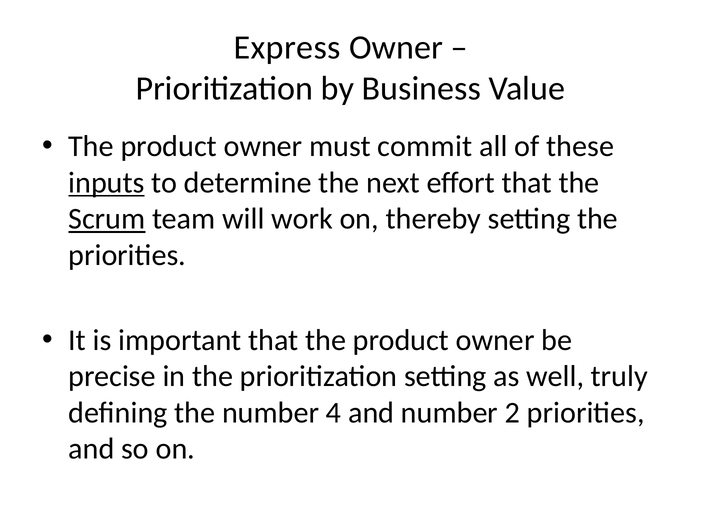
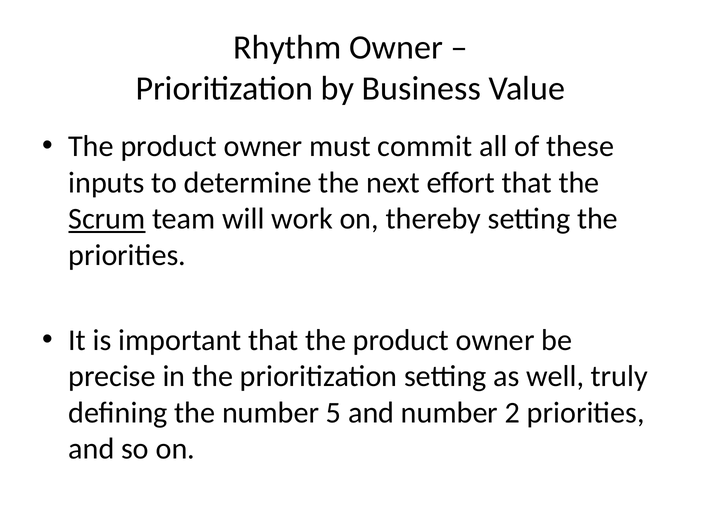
Express: Express -> Rhythm (287, 47)
inputs underline: present -> none (107, 183)
4: 4 -> 5 (334, 413)
